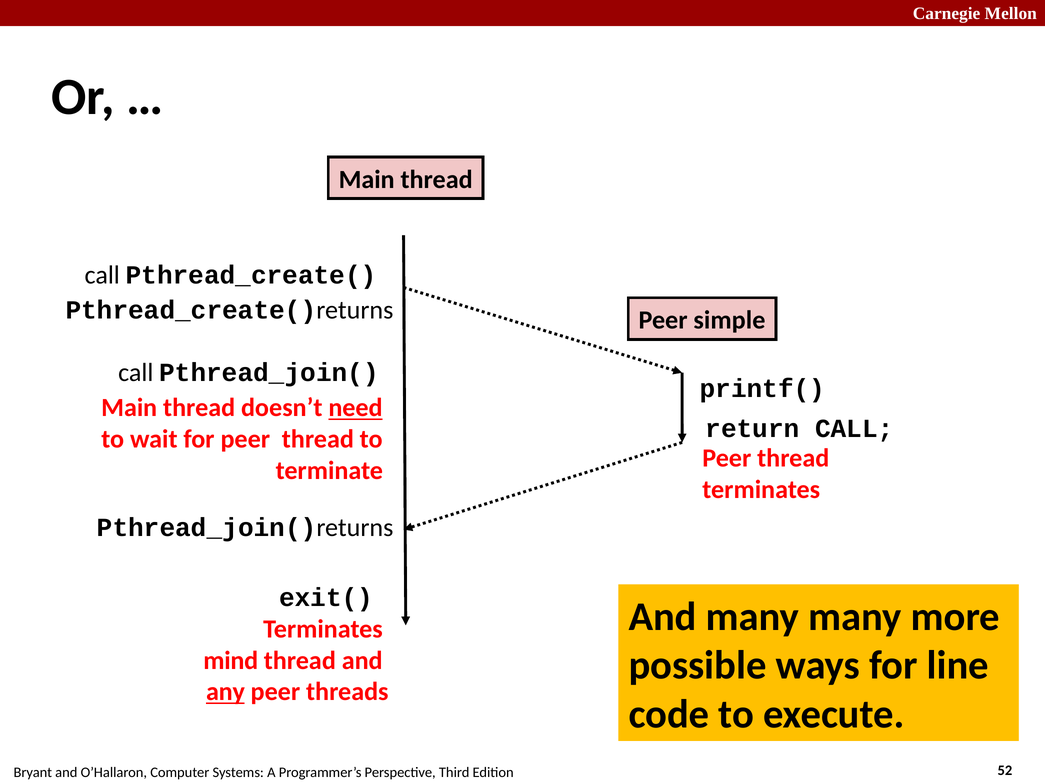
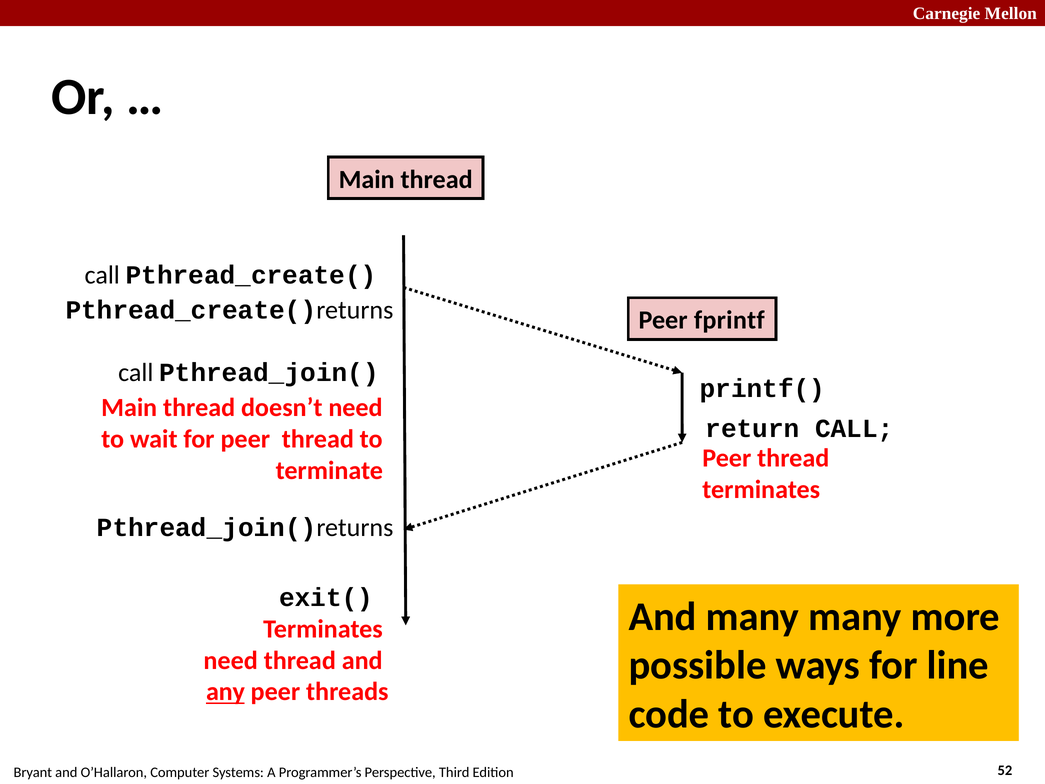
simple: simple -> fprintf (729, 320)
need underline: present -> none (355, 408)
mind: mind -> need (231, 660)
